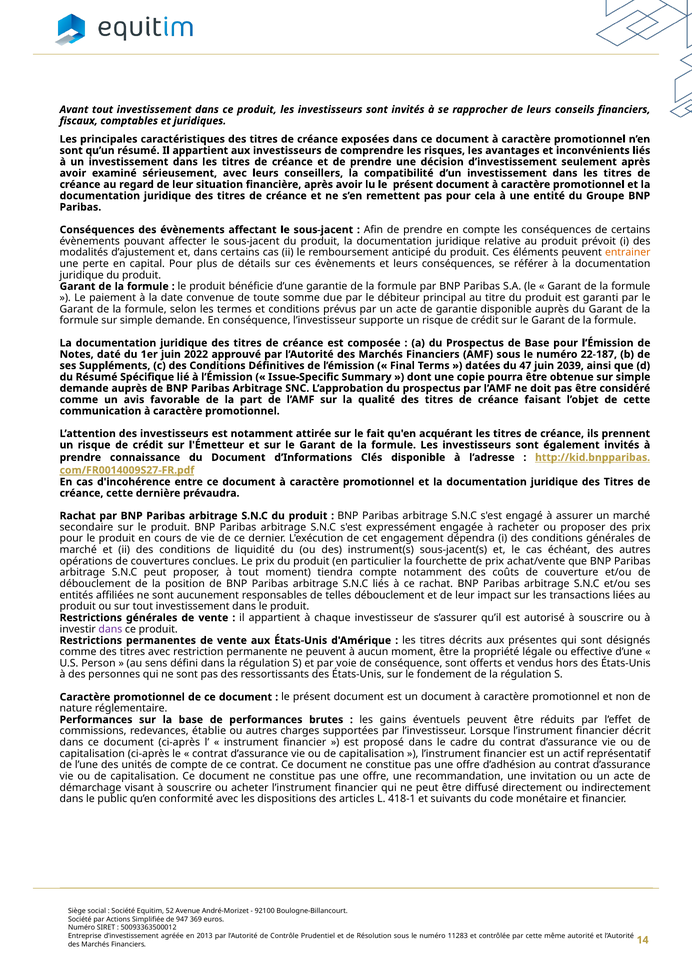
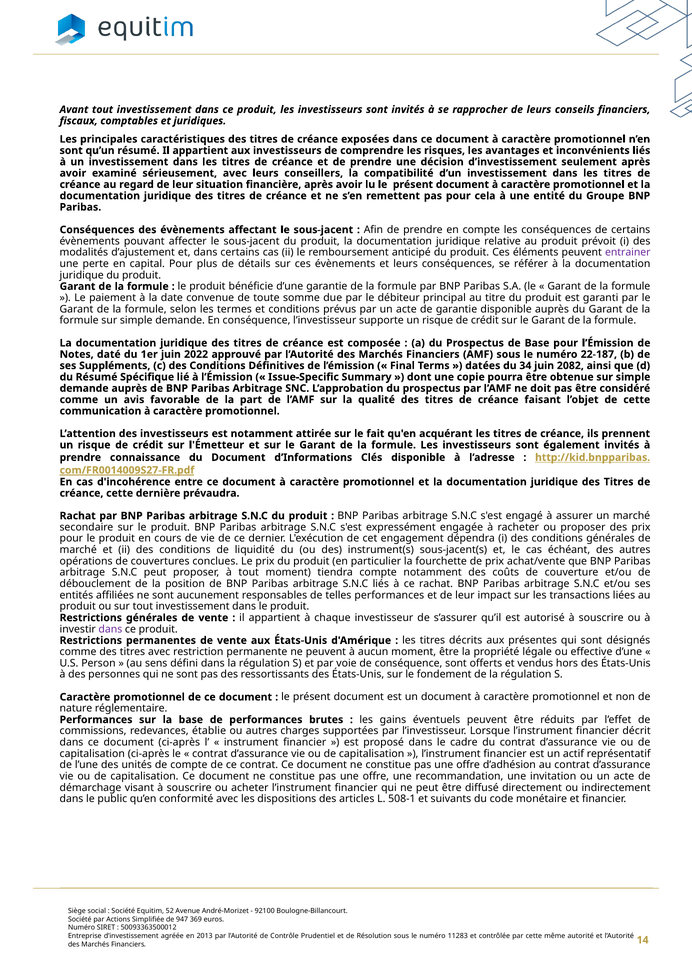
entrainer colour: orange -> purple (628, 253)
47: 47 -> 34 (525, 366)
2039: 2039 -> 2082 (570, 366)
telles débouclement: débouclement -> performances (389, 596)
418-1: 418-1 -> 508-1 (402, 800)
